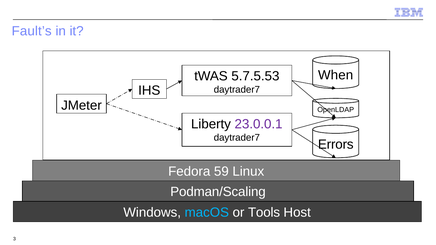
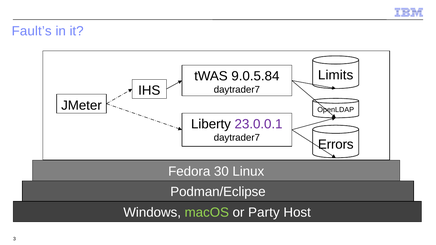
When: When -> Limits (336, 75)
5.7.5.53: 5.7.5.53 -> 9.0.5.84 (255, 76)
59: 59 -> 30 (221, 172)
Podman/Scaling: Podman/Scaling -> Podman/Eclipse (218, 192)
macOS colour: light blue -> light green (207, 213)
Tools: Tools -> Party (264, 213)
